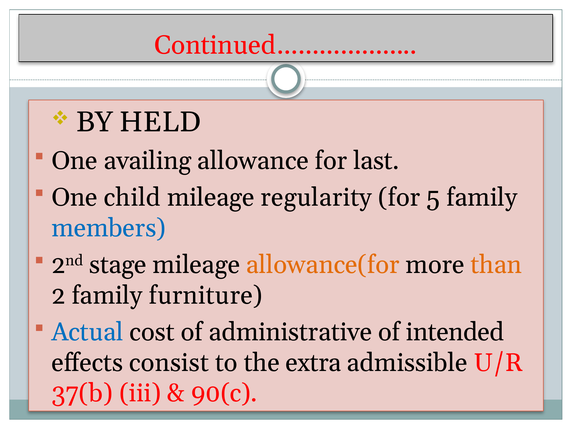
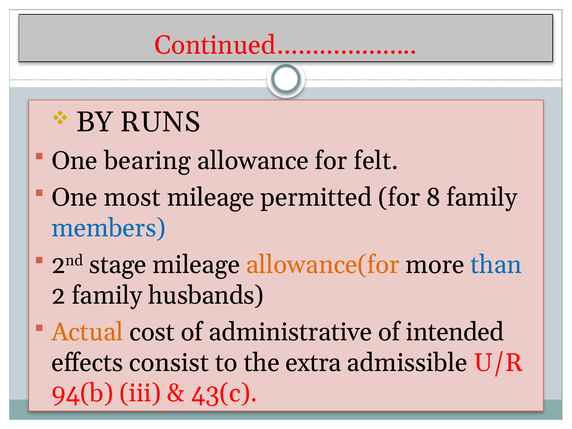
HELD: HELD -> RUNS (160, 122)
availing: availing -> bearing (147, 161)
last: last -> felt (376, 161)
child: child -> most (132, 197)
regularity: regularity -> permitted (316, 197)
5: 5 -> 8 (433, 197)
than colour: orange -> blue (496, 265)
furniture: furniture -> husbands (206, 295)
Actual colour: blue -> orange (87, 332)
37(b: 37(b -> 94(b (82, 393)
90(c: 90(c -> 43(c (224, 393)
